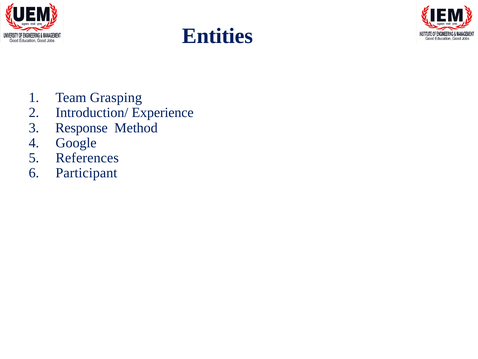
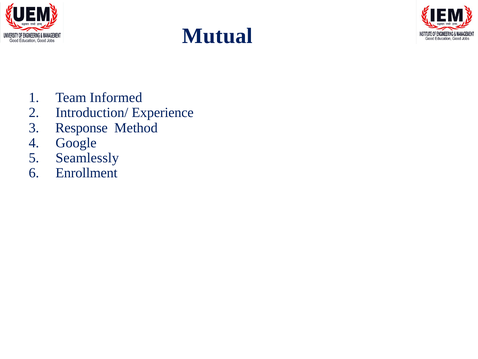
Entities: Entities -> Mutual (217, 36)
Grasping: Grasping -> Informed (116, 97)
References: References -> Seamlessly (87, 158)
Participant: Participant -> Enrollment (87, 173)
